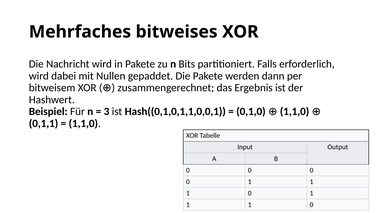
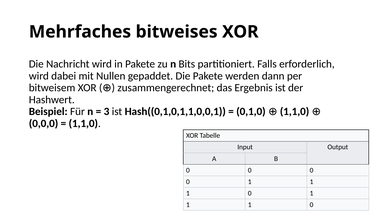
0,1,1: 0,1,1 -> 0,0,0 (44, 124)
